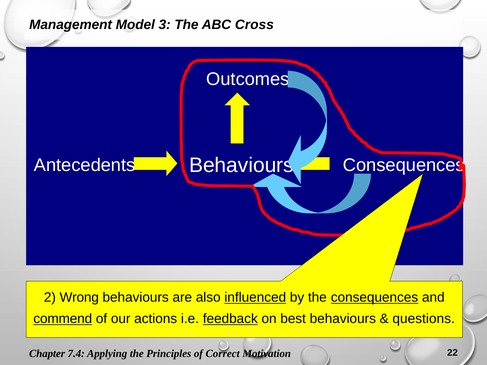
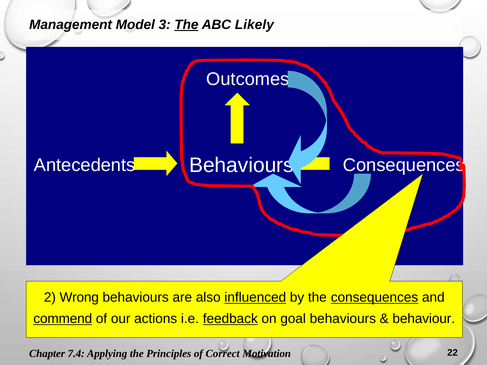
The underline: none -> present (186, 25)
Cross: Cross -> Likely (254, 25)
best: best -> goal (293, 319)
questions: questions -> behaviour (424, 319)
